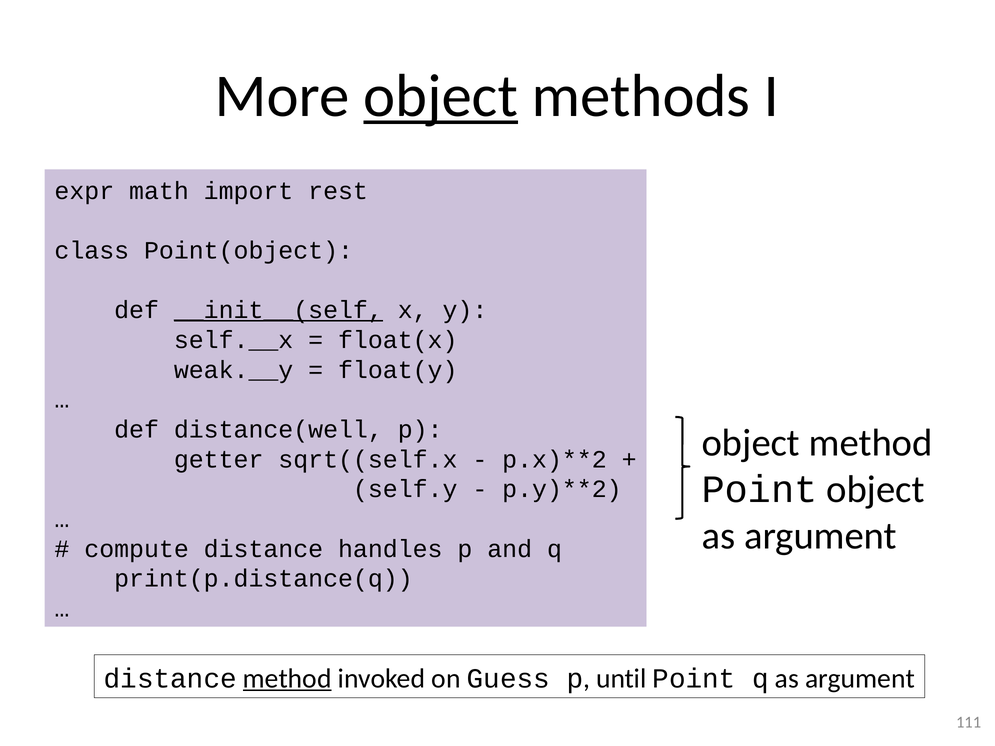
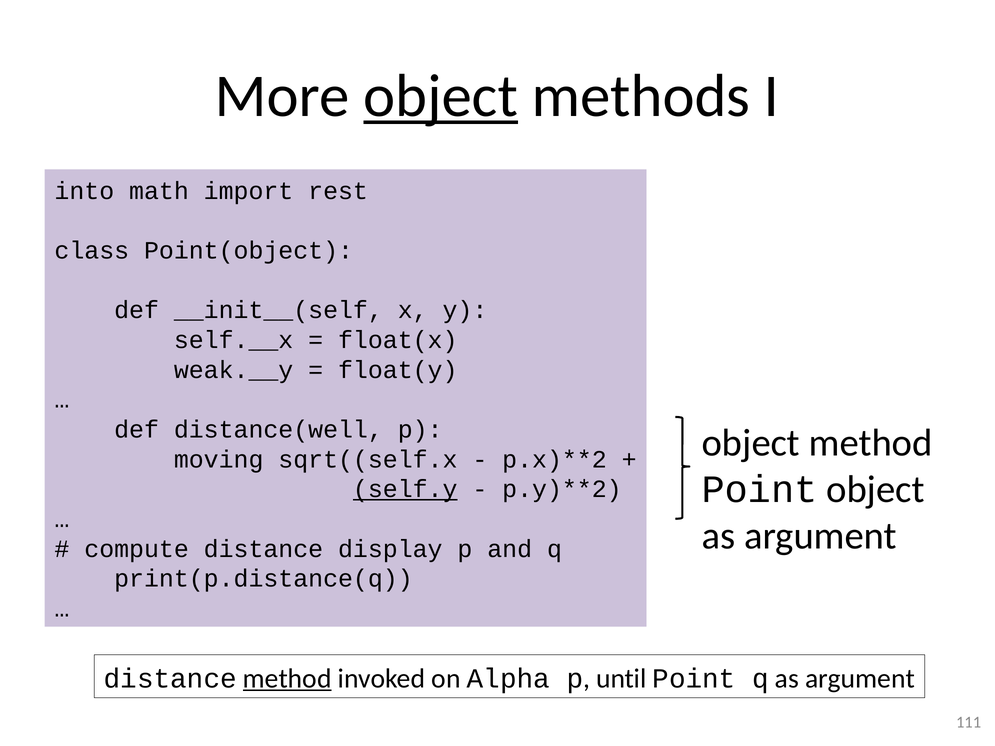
expr: expr -> into (84, 191)
__init__(self underline: present -> none (278, 310)
getter: getter -> moving (219, 460)
self.y underline: none -> present (405, 489)
handles: handles -> display (390, 549)
Guess: Guess -> Alpha (508, 679)
